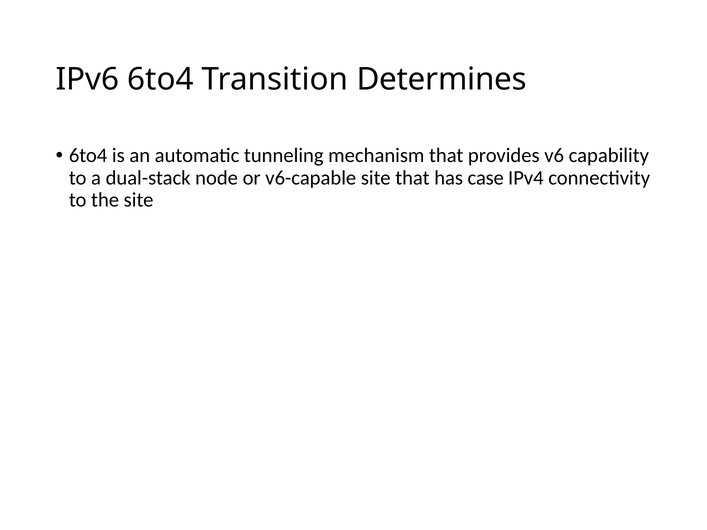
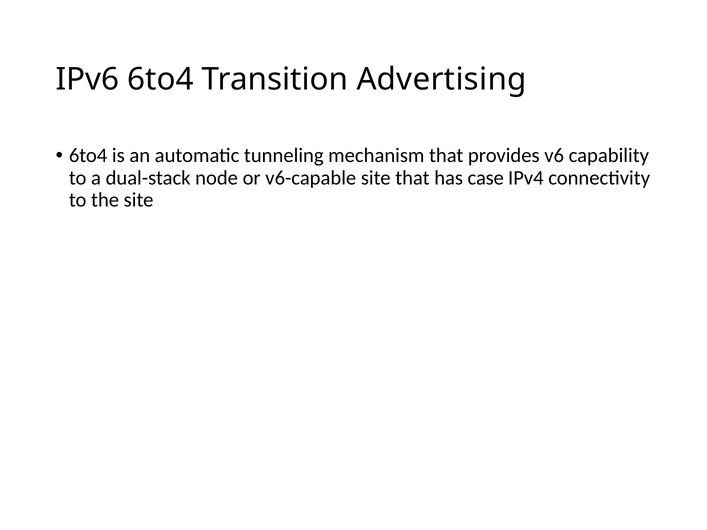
Determines: Determines -> Advertising (442, 79)
